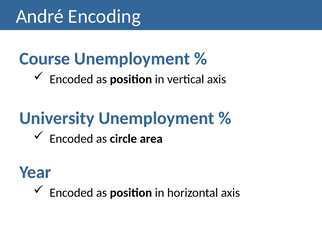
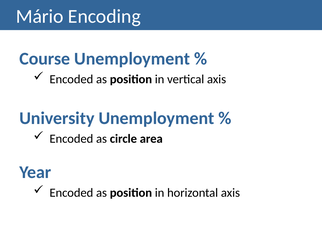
André: André -> Mário (40, 16)
